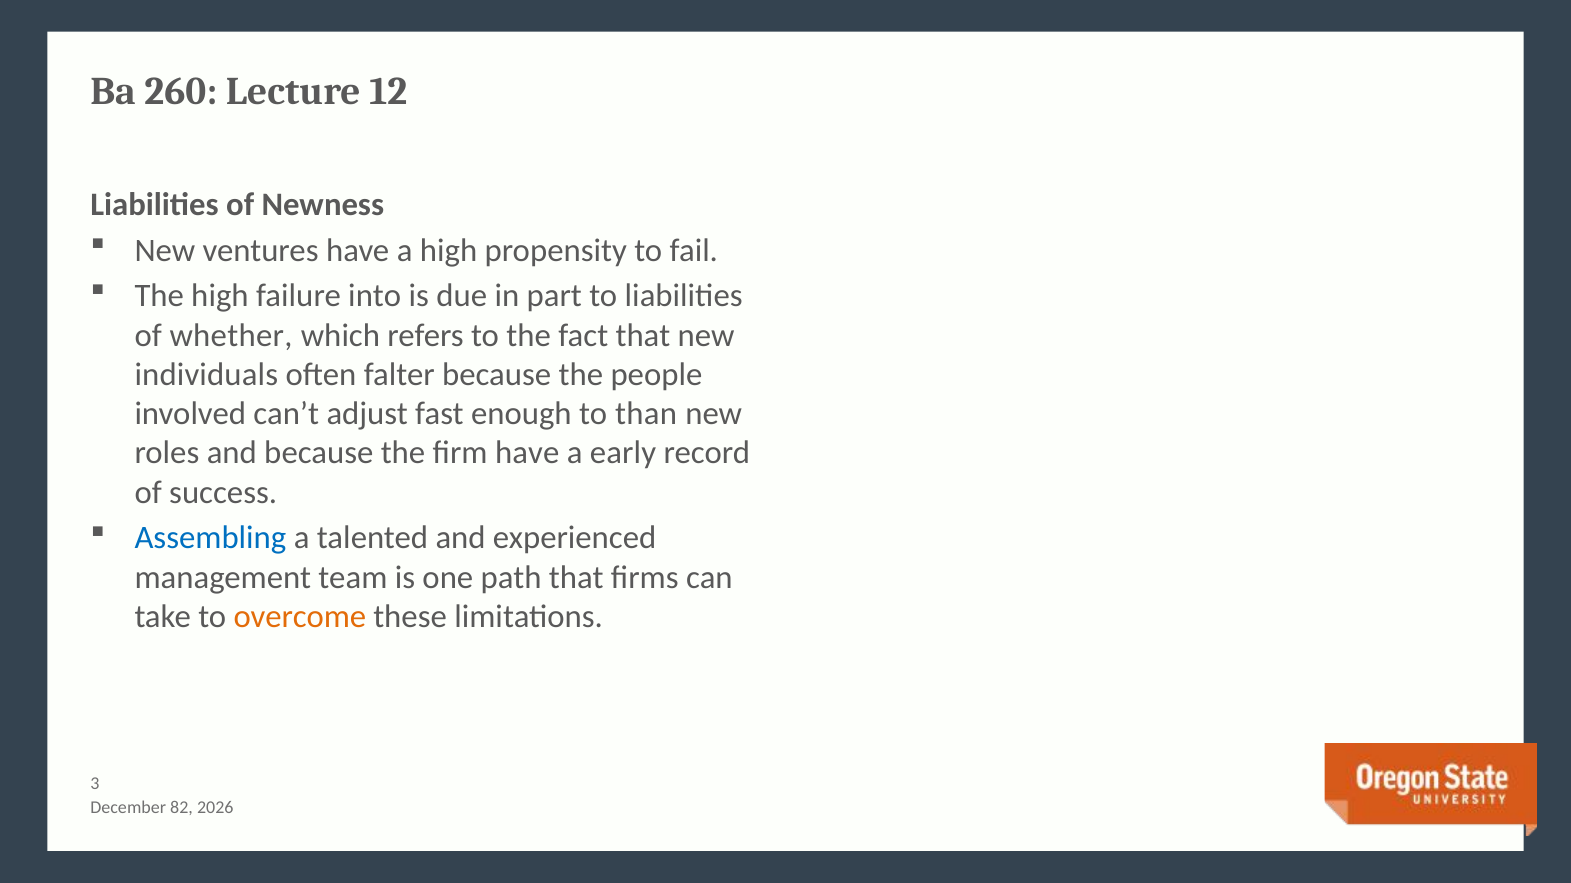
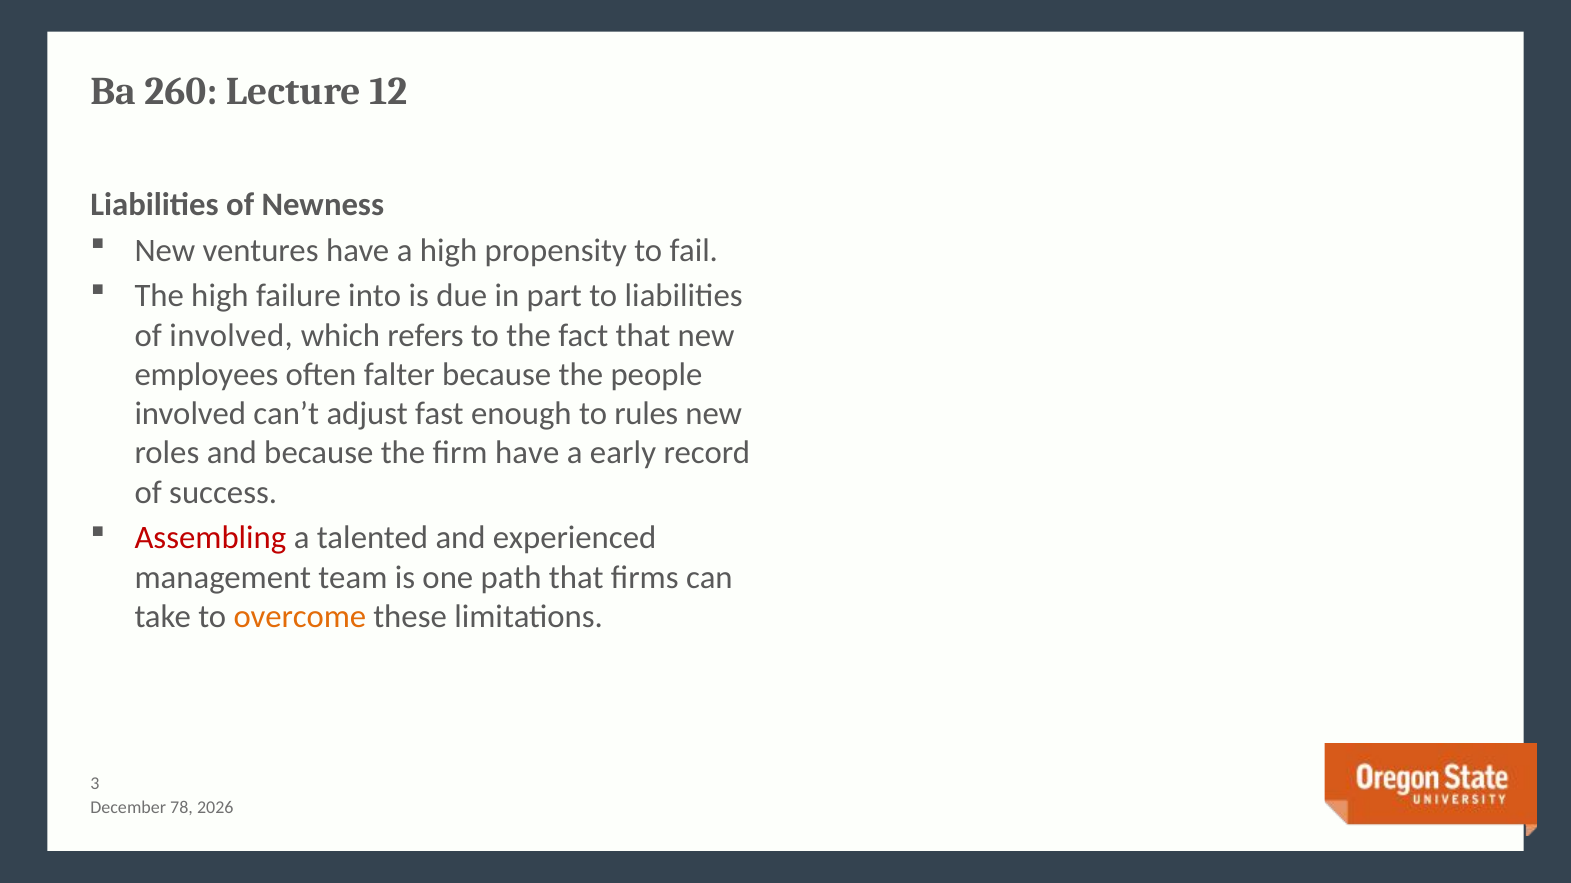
of whether: whether -> involved (231, 336)
individuals: individuals -> employees (206, 375)
than: than -> rules (646, 414)
Assembling colour: blue -> red (210, 539)
82: 82 -> 78 (182, 808)
